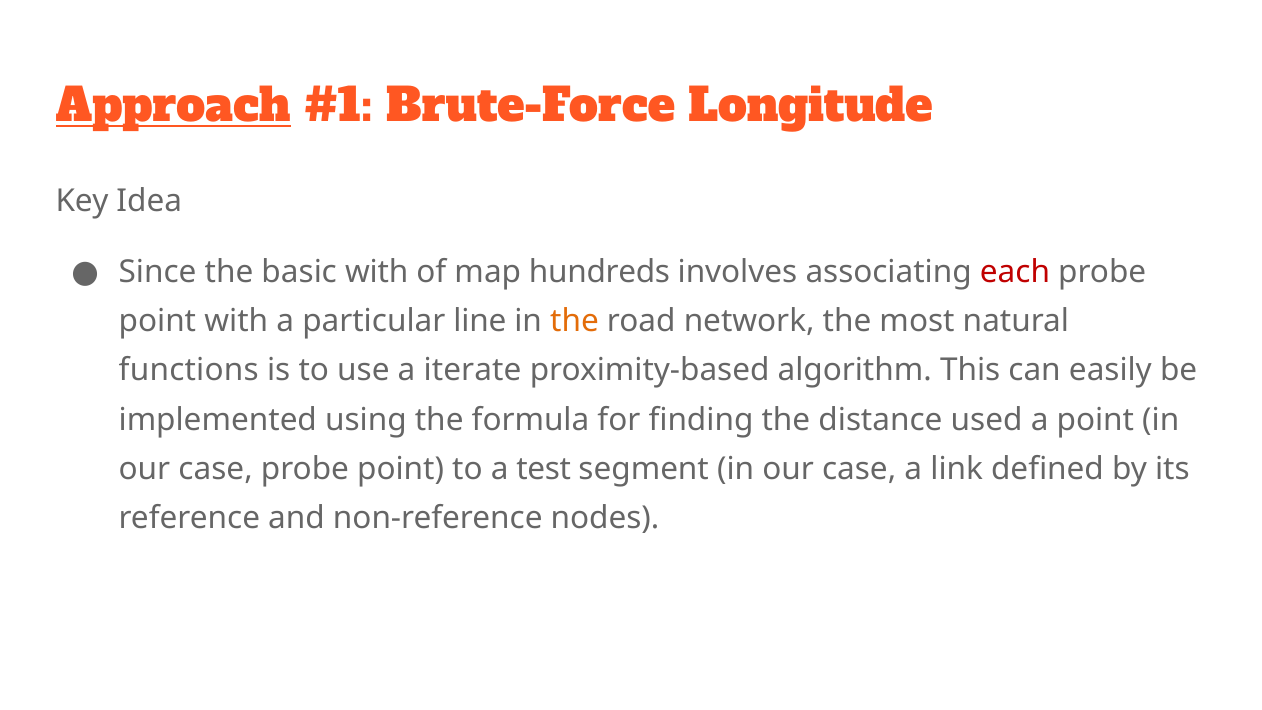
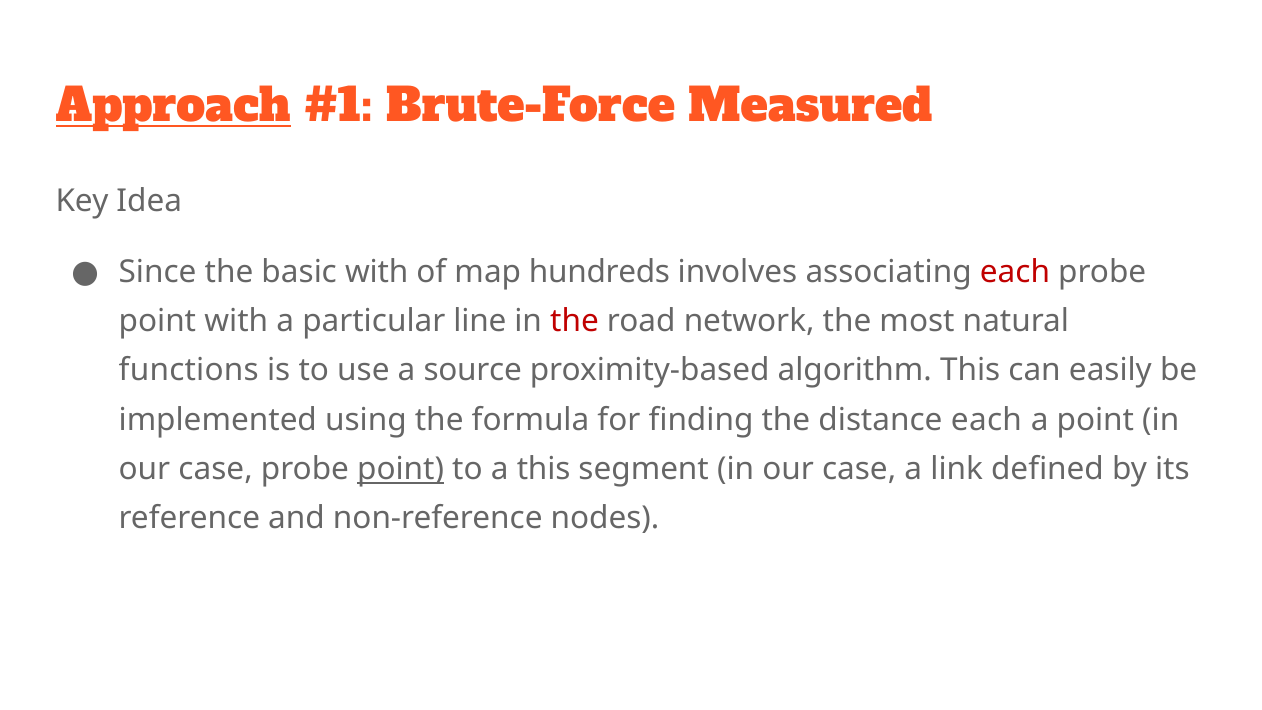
Longitude: Longitude -> Measured (810, 106)
the colour: orange -> red (574, 321)
iterate: iterate -> source (473, 370)
distance used: used -> each (986, 420)
point underline: none -> present (401, 469)
a test: test -> this (544, 469)
